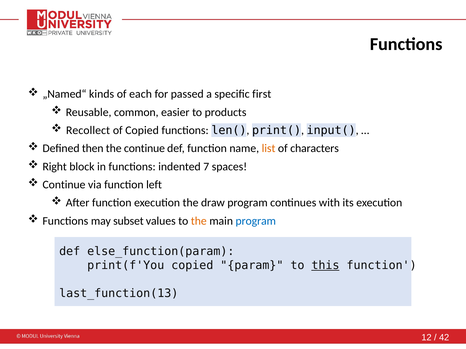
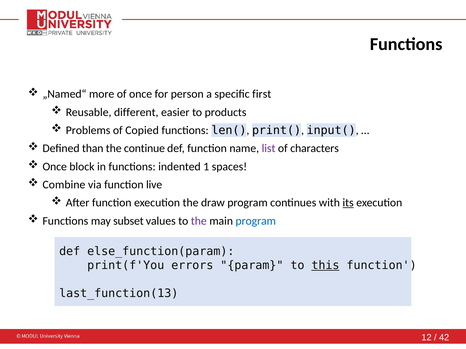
kinds: kinds -> more (102, 94)
of each: each -> once (141, 94)
passed: passed -> person (187, 94)
common: common -> different (136, 112)
Recollect: Recollect -> Problems (88, 131)
then: then -> than (93, 149)
list colour: orange -> purple (269, 149)
Right: Right -> Once (55, 167)
7: 7 -> 1 (206, 167)
Continue: Continue -> Combine (64, 185)
left: left -> live (154, 185)
its underline: none -> present (348, 203)
the colour: orange -> purple (199, 221)
print(f'You copied: copied -> errors (192, 266)
